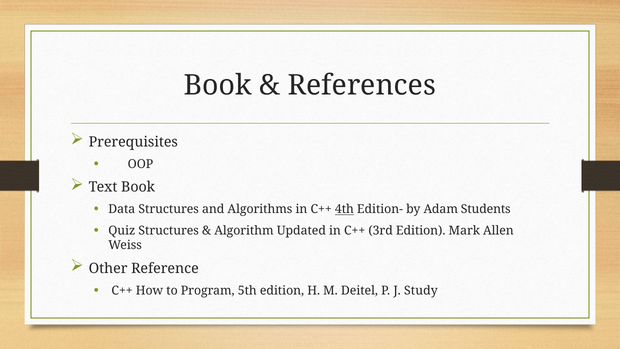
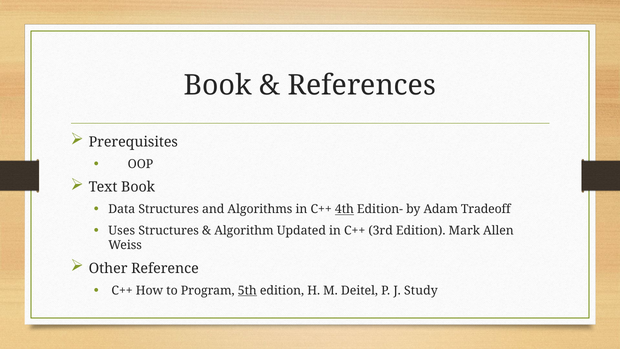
Students: Students -> Tradeoff (486, 209)
Quiz: Quiz -> Uses (122, 230)
5th underline: none -> present (247, 290)
